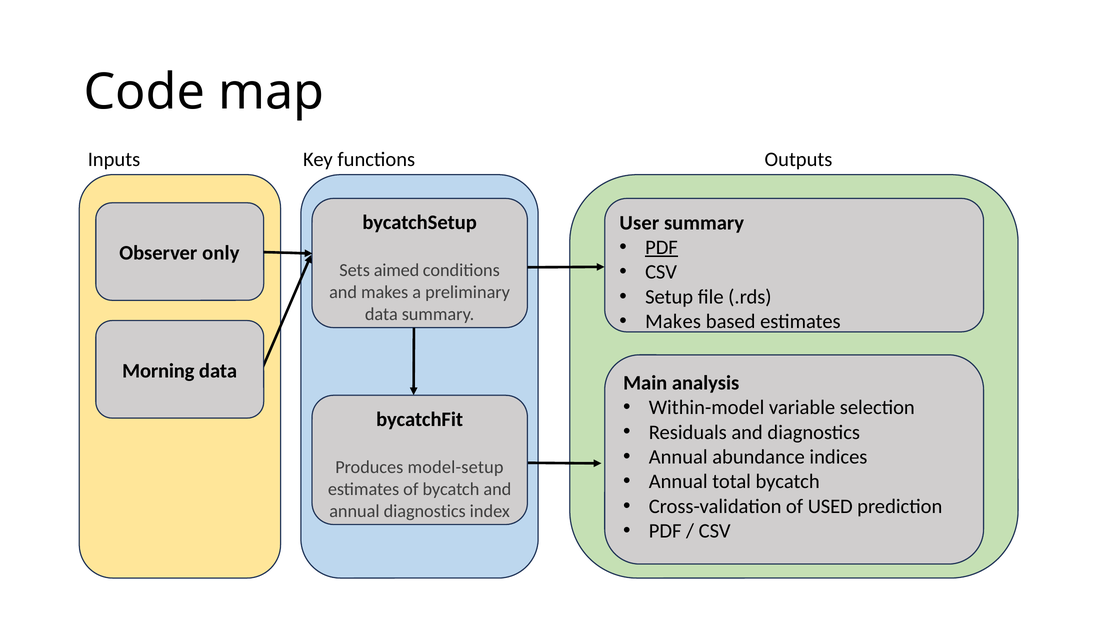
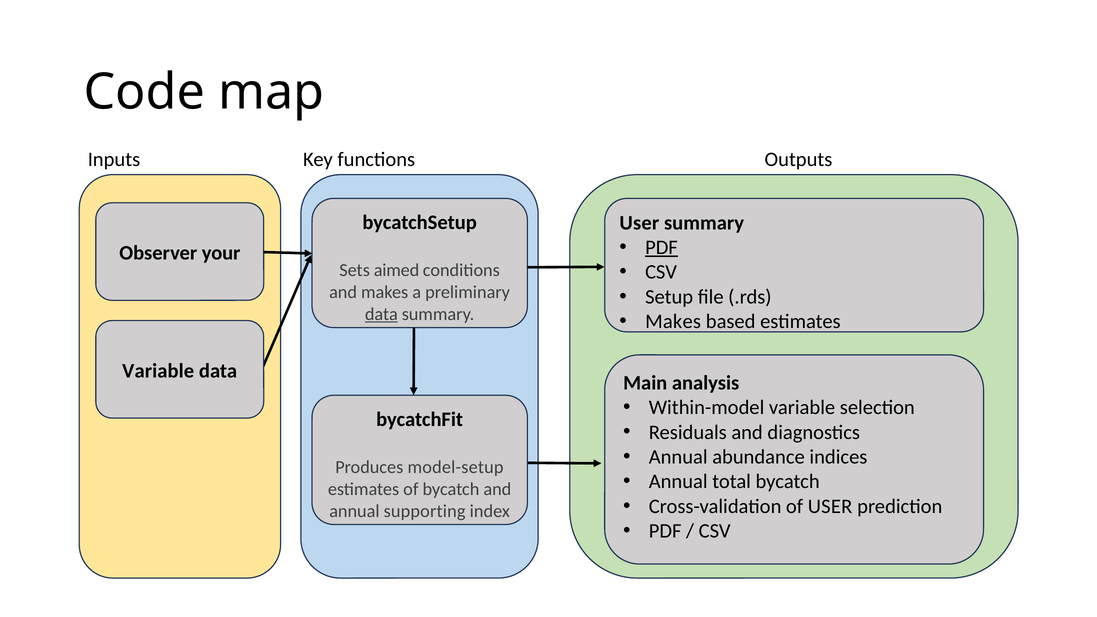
only: only -> your (221, 253)
data underline: none -> present (381, 314)
Morning: Morning -> Variable (158, 371)
of USED: USED -> USER (830, 506)
annual diagnostics: diagnostics -> supporting (425, 511)
